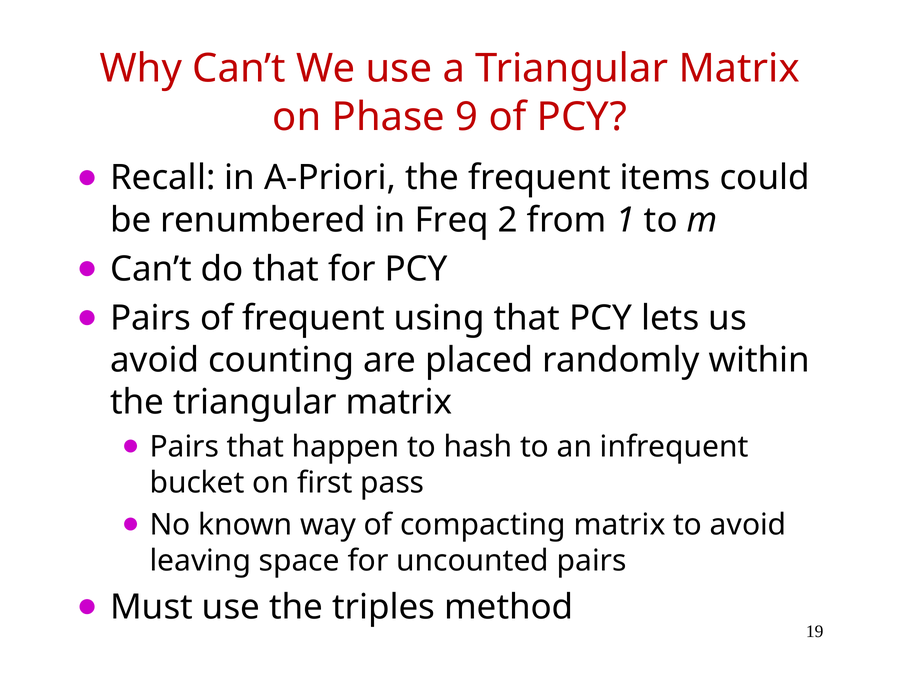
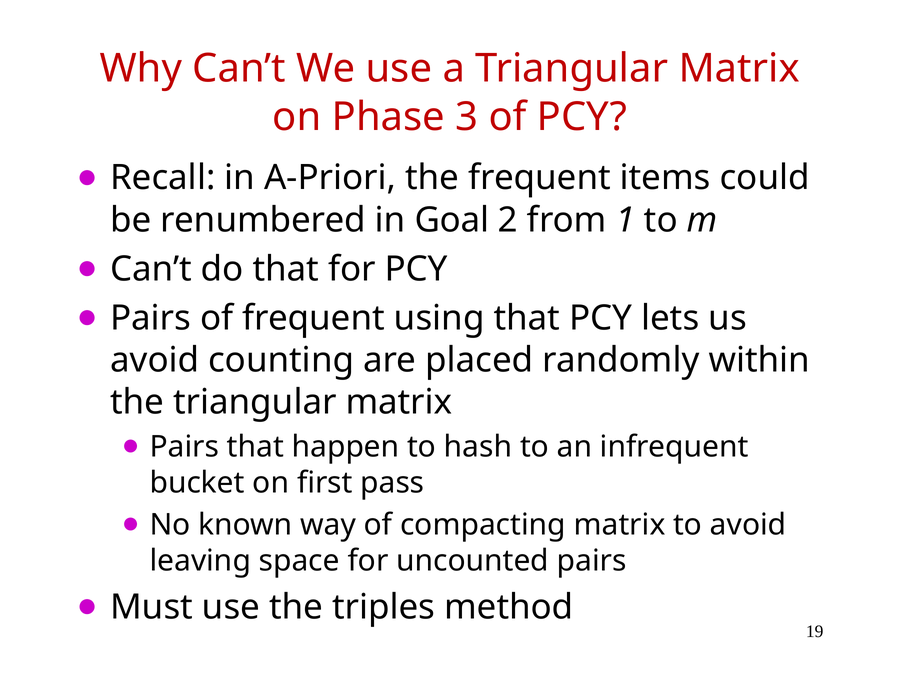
9: 9 -> 3 (467, 117)
Freq: Freq -> Goal (452, 220)
